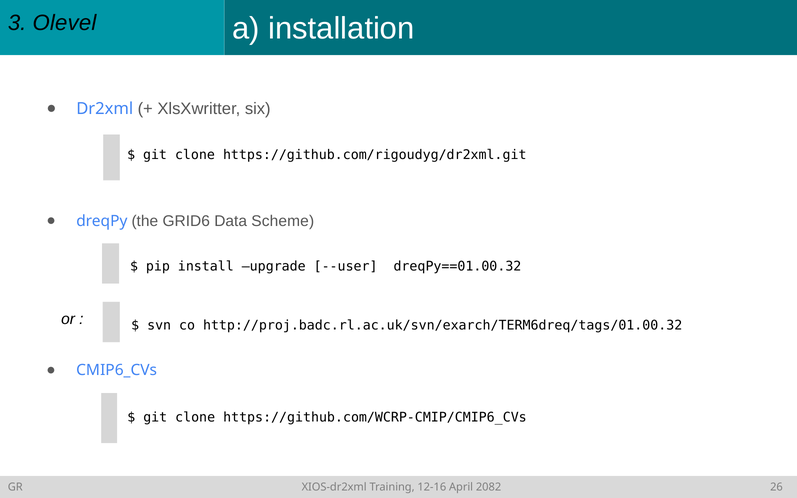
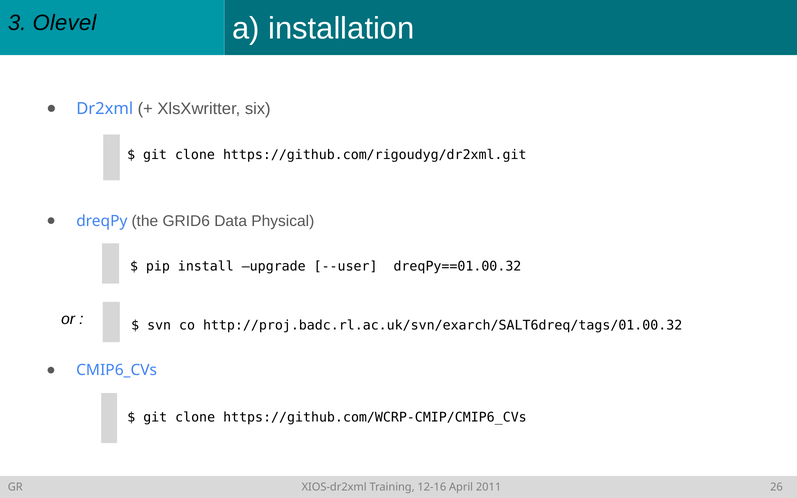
Scheme: Scheme -> Physical (283, 221)
http://proj.badc.rl.ac.uk/svn/exarch/TERM6dreq/tags/01.00.32: http://proj.badc.rl.ac.uk/svn/exarch/TERM6dreq/tags/01.00.32 -> http://proj.badc.rl.ac.uk/svn/exarch/SALT6dreq/tags/01.00.32 (443, 325)
2082: 2082 -> 2011 (489, 487)
